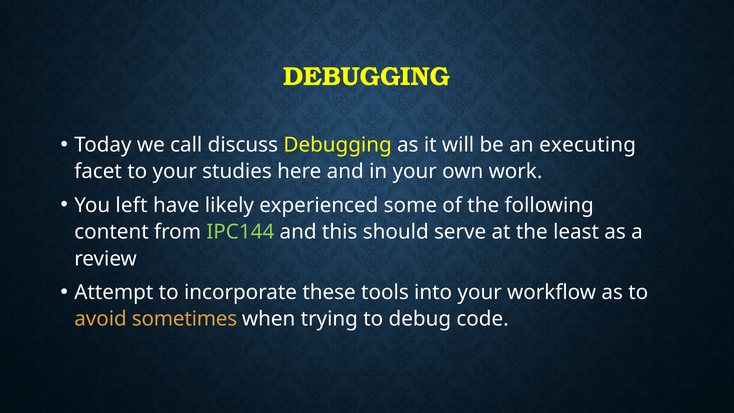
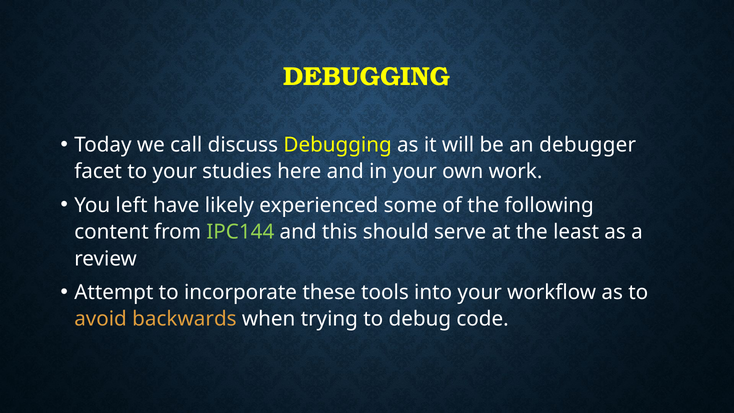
executing: executing -> debugger (588, 145)
sometimes: sometimes -> backwards (184, 319)
